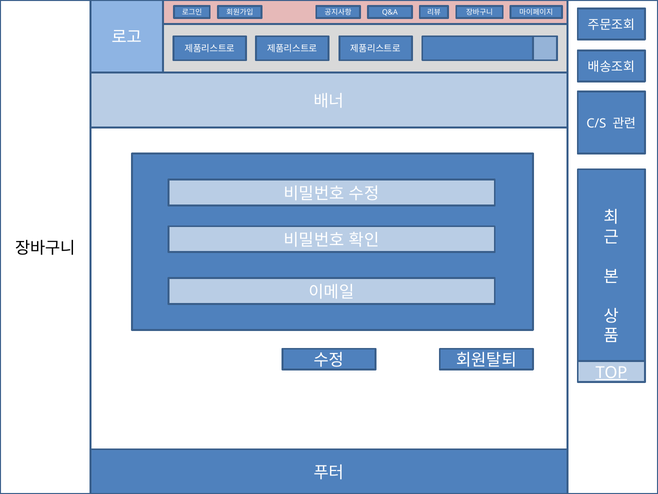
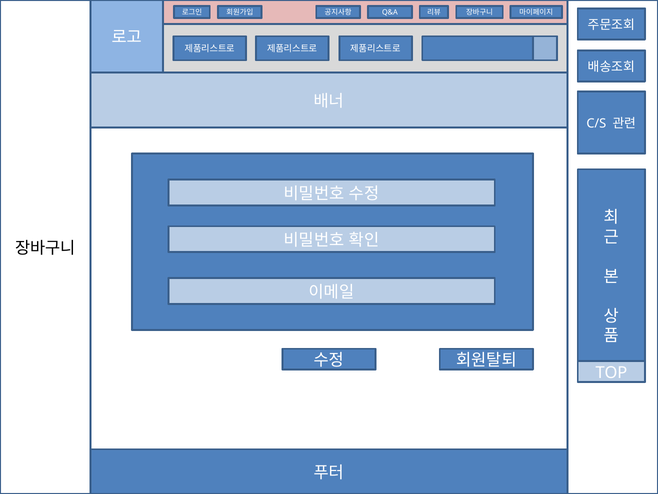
TOP underline: present -> none (611, 372)
